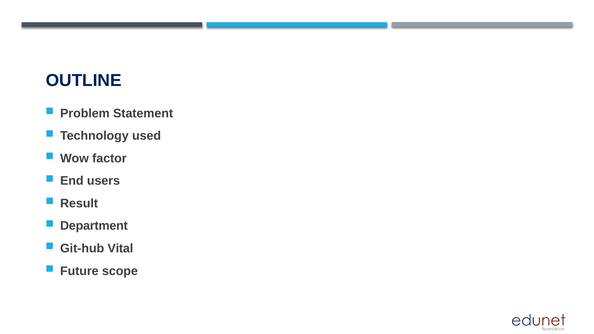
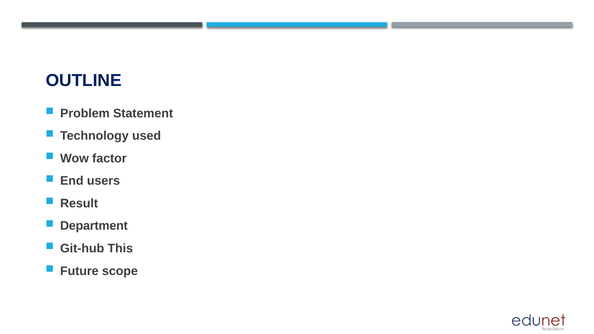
Vital: Vital -> This (120, 249)
